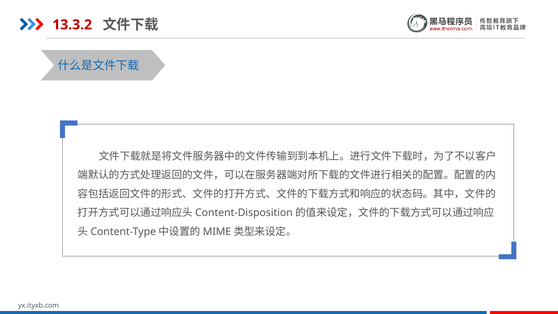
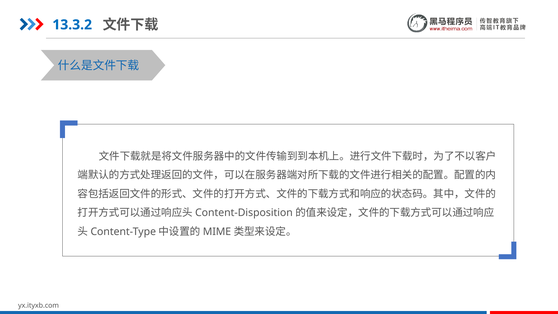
13.3.2 colour: red -> blue (72, 25)
